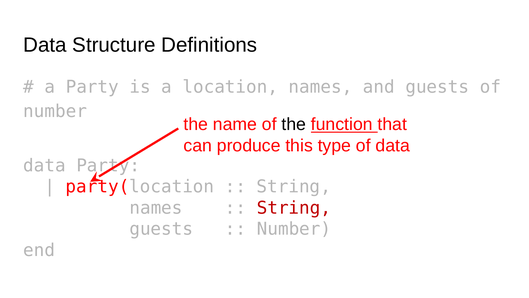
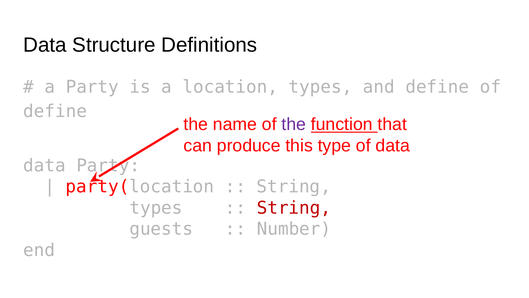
location names: names -> types (321, 87)
and guests: guests -> define (437, 87)
number: number -> define (55, 111)
the colour: black -> purple (294, 124)
names: names -> types (156, 208)
